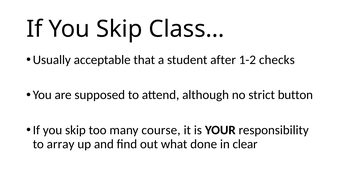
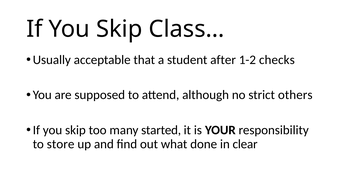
button: button -> others (295, 95)
course: course -> started (161, 130)
array: array -> store (61, 144)
